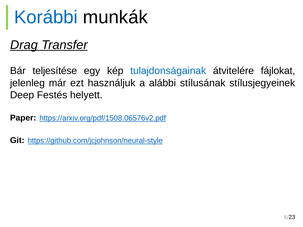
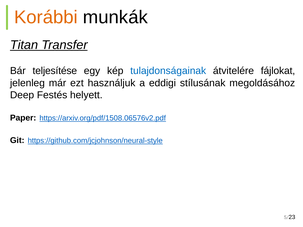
Korábbi colour: blue -> orange (46, 17)
Drag: Drag -> Titan (24, 45)
alábbi: alábbi -> eddigi (163, 83)
stílusjegyeinek: stílusjegyeinek -> megoldásához (262, 83)
